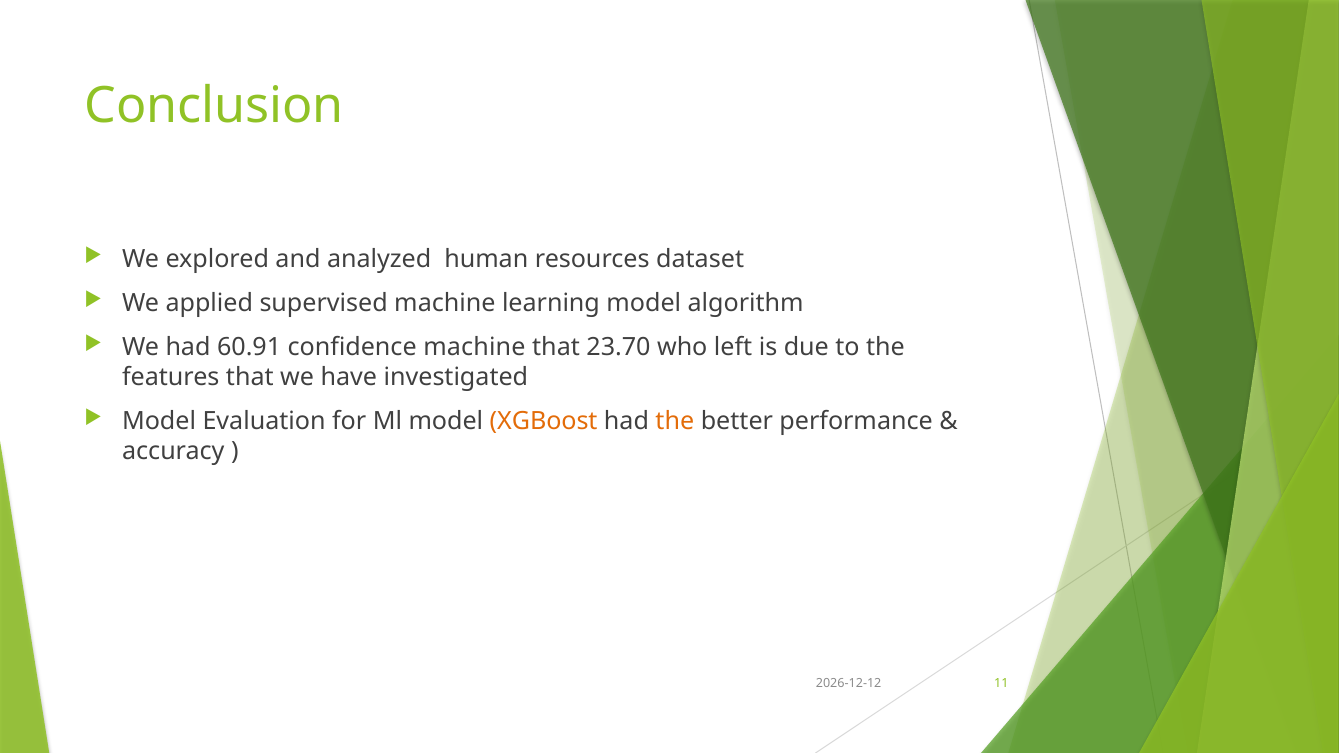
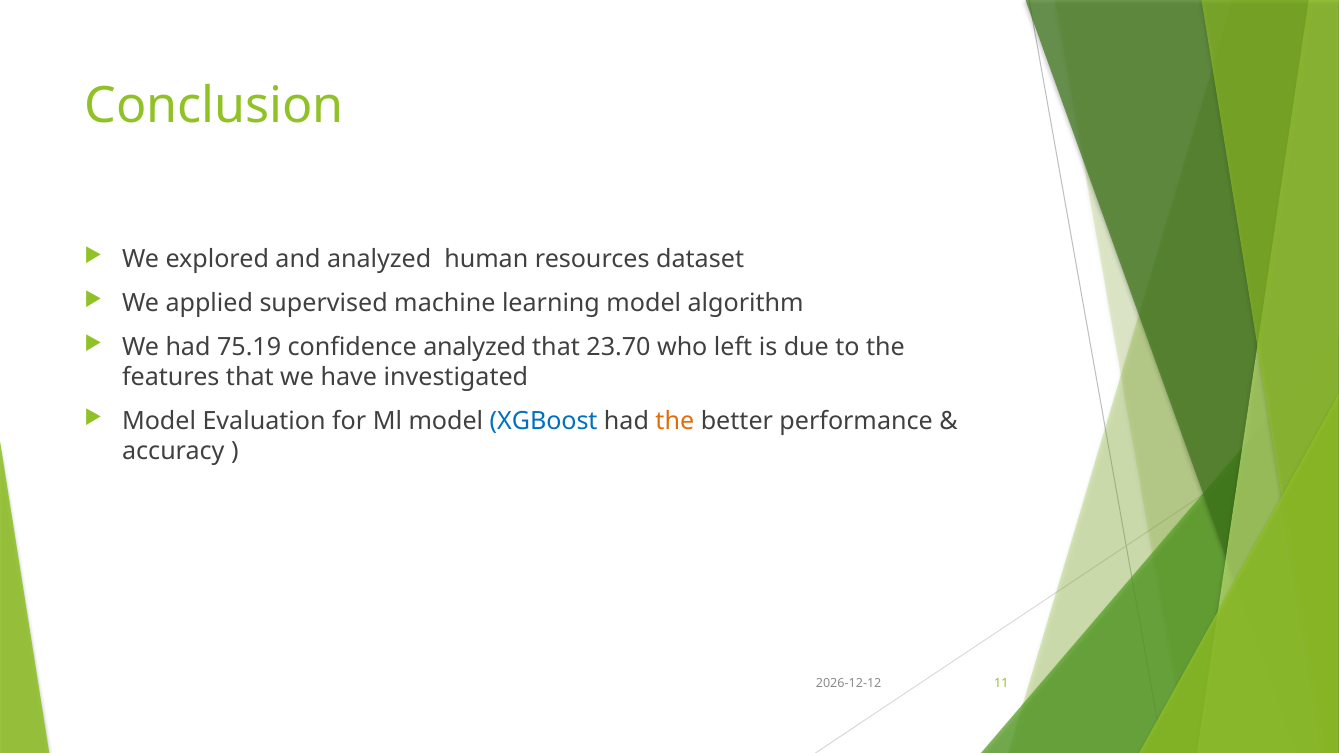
60.91: 60.91 -> 75.19 (249, 347)
confidence machine: machine -> analyzed (475, 347)
XGBoost colour: orange -> blue (544, 422)
